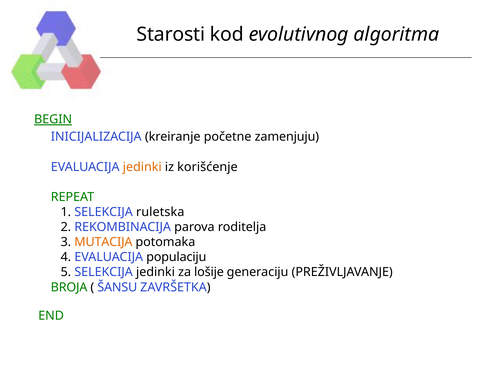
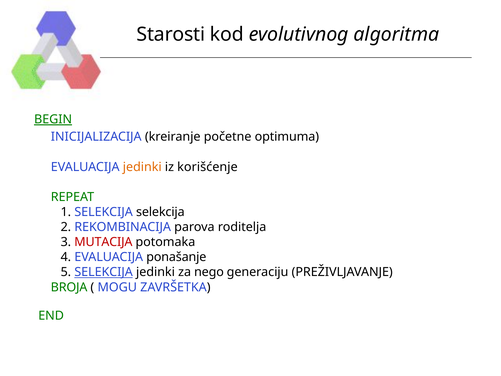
zamenjuju: zamenjuju -> optimuma (287, 137)
SELEKCIJA ruletska: ruletska -> selekcija (160, 212)
MUTACIJA colour: orange -> red (103, 242)
populaciju: populaciju -> ponašanje (176, 257)
SELEKCIJA underline: none -> present (104, 272)
lošije: lošije -> nego (209, 272)
ŠANSU: ŠANSU -> MOGU (117, 287)
